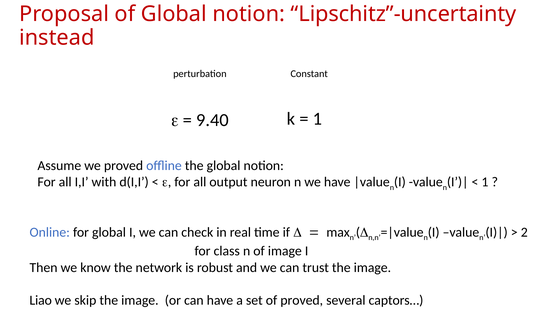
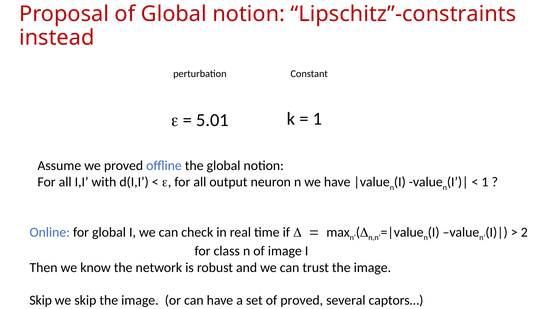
Lipschitz”-uncertainty: Lipschitz”-uncertainty -> Lipschitz”-constraints (403, 14)
9.40: 9.40 -> 5.01 (212, 120)
Liao: Liao -> Skip (41, 301)
